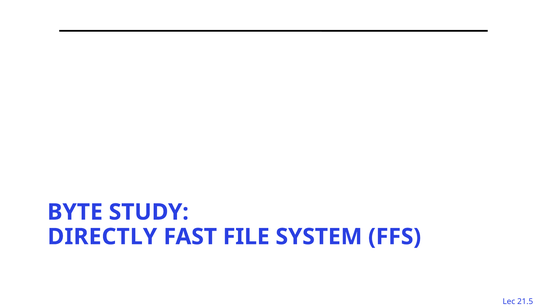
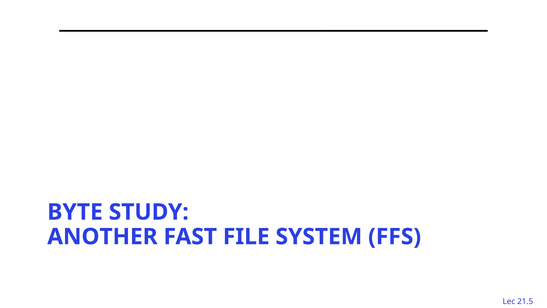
DIRECTLY: DIRECTLY -> ANOTHER (102, 236)
